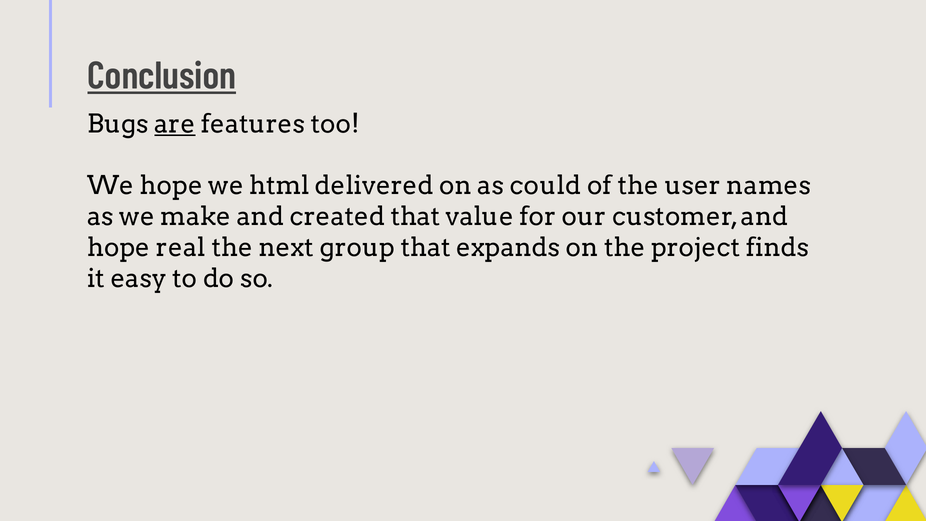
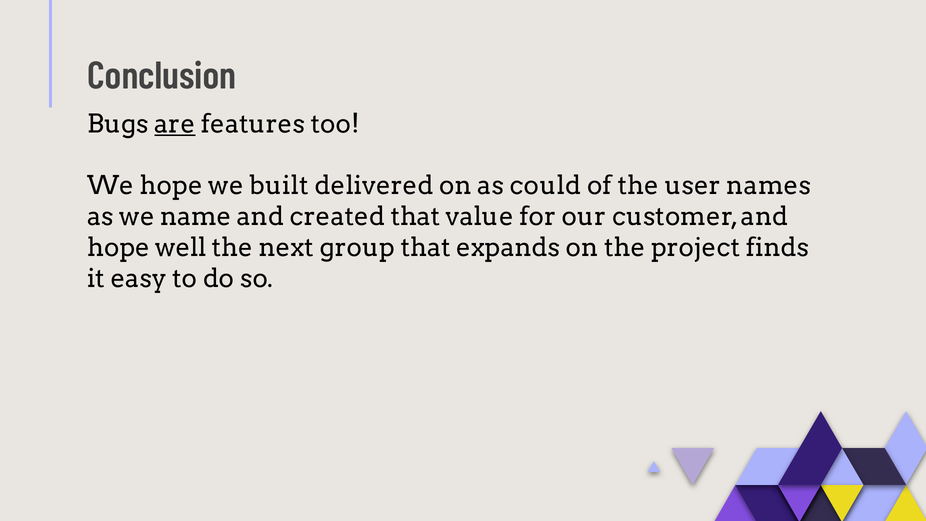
Conclusion underline: present -> none (162, 76)
html: html -> built (279, 186)
make: make -> name (196, 217)
real: real -> well (181, 248)
